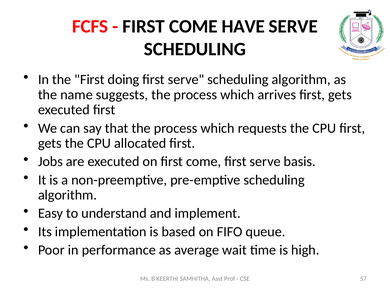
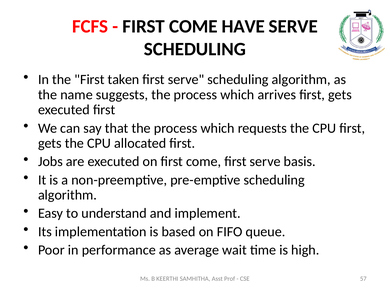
doing: doing -> taken (124, 80)
